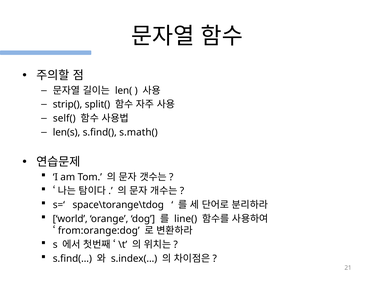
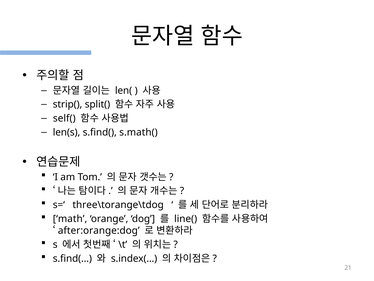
space\torange\tdog: space\torange\tdog -> three\torange\tdog (118, 205)
world: world -> math (70, 218)
from:orange:dog: from:orange:dog -> after:orange:dog (99, 230)
